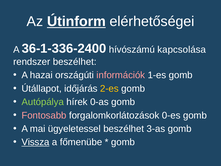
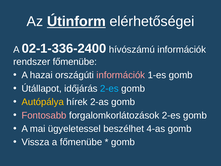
36-1-336-2400: 36-1-336-2400 -> 02-1-336-2400 (64, 48)
hívószámú kapcsolása: kapcsolása -> információk (182, 50)
rendszer beszélhet: beszélhet -> főmenübe (75, 62)
2-es colour: yellow -> light blue (109, 88)
Autópálya colour: light green -> yellow (43, 102)
0-as: 0-as -> 2-as (99, 102)
forgalomkorlátozások 0-es: 0-es -> 2-es (171, 115)
3-as: 3-as -> 4-as (156, 129)
Vissza underline: present -> none (35, 142)
